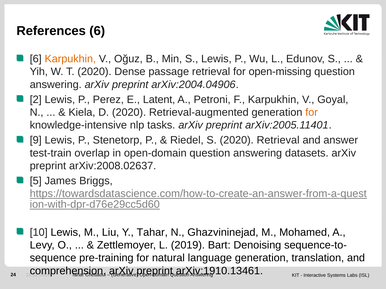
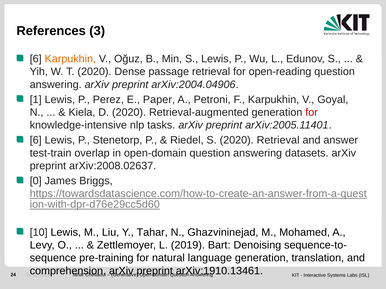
References 6: 6 -> 3 (97, 31)
open-missing: open-missing -> open-reading (280, 72)
2: 2 -> 1 (36, 100)
Latent: Latent -> Paper (159, 100)
for colour: orange -> red (312, 113)
9: 9 -> 6 (36, 140)
5: 5 -> 0 (36, 181)
